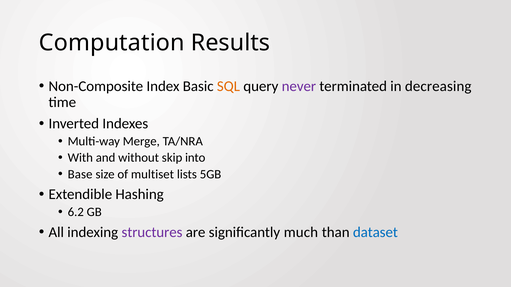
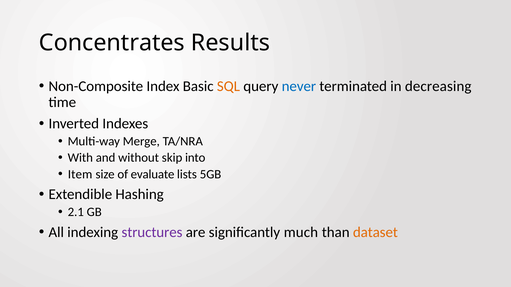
Computation: Computation -> Concentrates (112, 43)
never colour: purple -> blue (299, 86)
Base: Base -> Item (80, 174)
multiset: multiset -> evaluate (153, 174)
6.2: 6.2 -> 2.1 (76, 212)
dataset colour: blue -> orange (375, 233)
